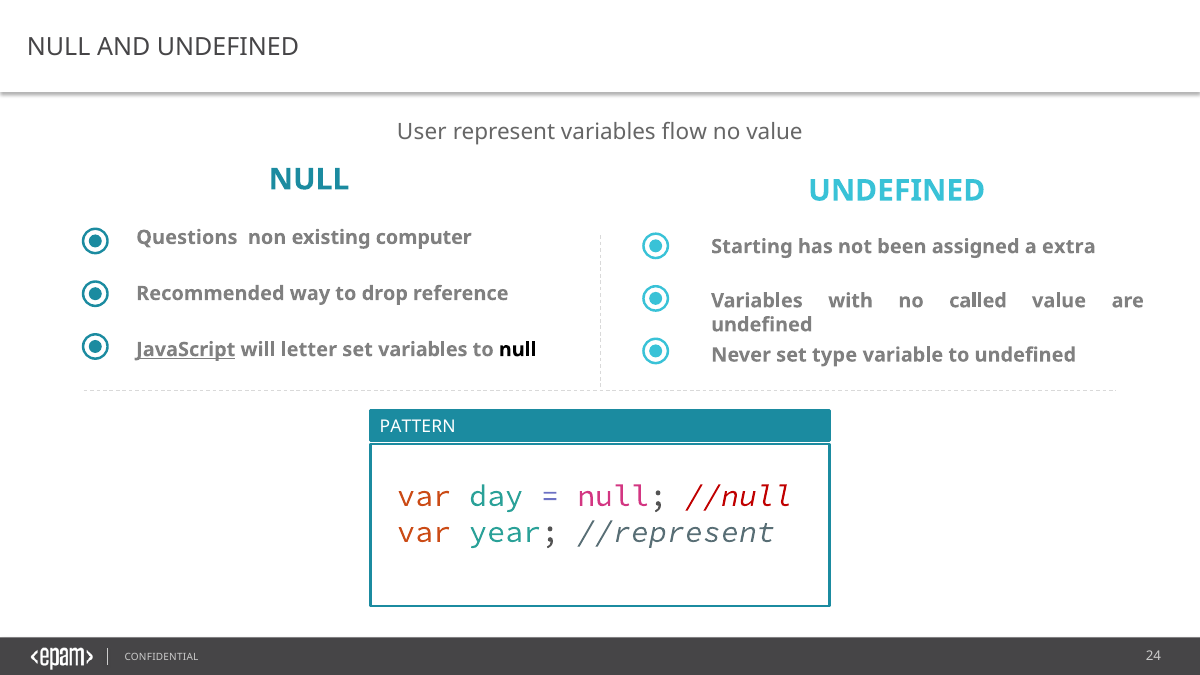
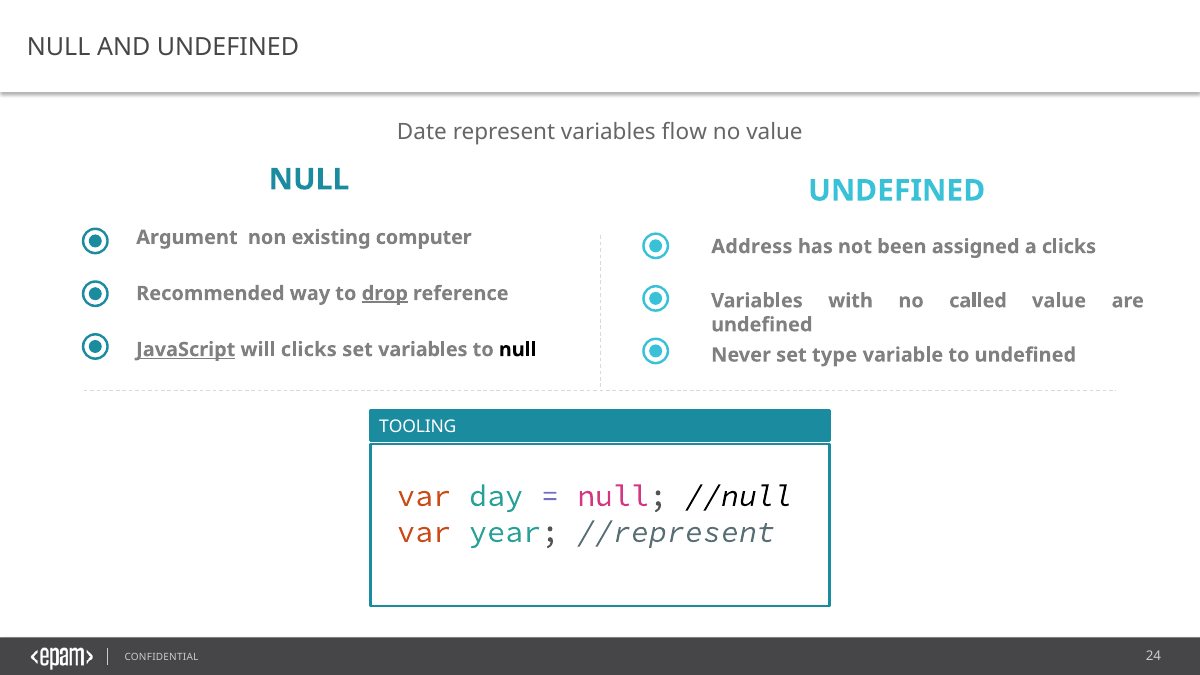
User: User -> Date (422, 132)
Questions: Questions -> Argument (187, 237)
Starting: Starting -> Address (752, 247)
a extra: extra -> clicks (1069, 247)
drop underline: none -> present (385, 293)
will letter: letter -> clicks (309, 350)
PATTERN: PATTERN -> TOOLING (418, 427)
//null colour: red -> black (739, 496)
